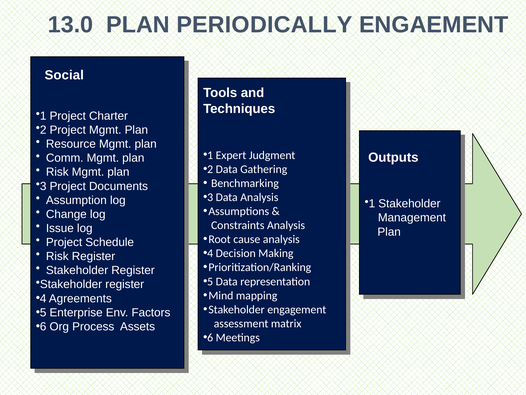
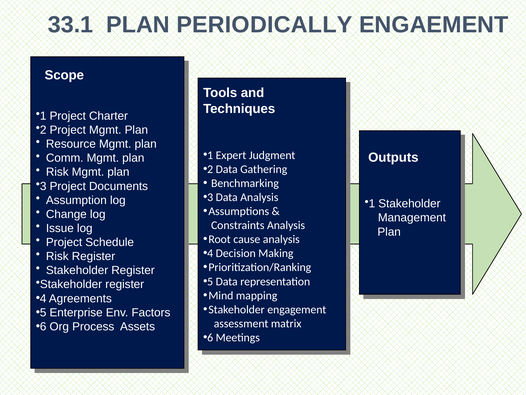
13.0: 13.0 -> 33.1 (70, 25)
Social: Social -> Scope (64, 75)
